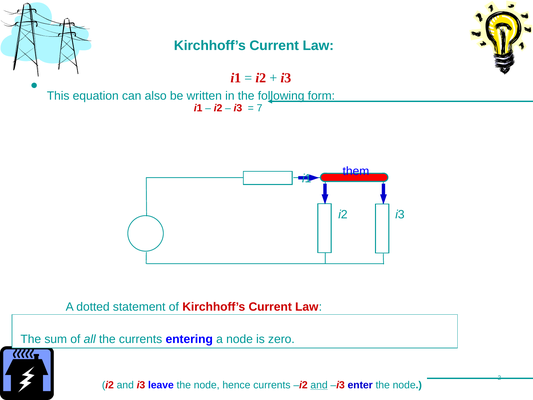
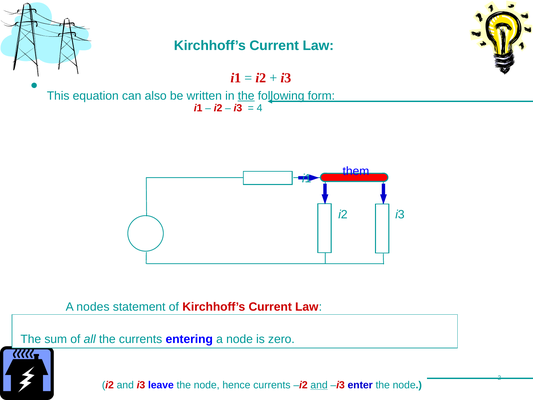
the underline: none -> present (246, 96)
7: 7 -> 4 (260, 108)
dotted: dotted -> nodes (93, 307)
